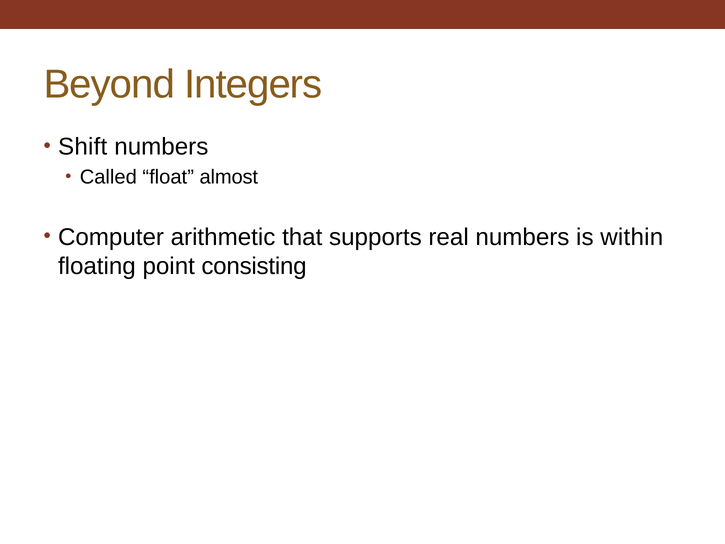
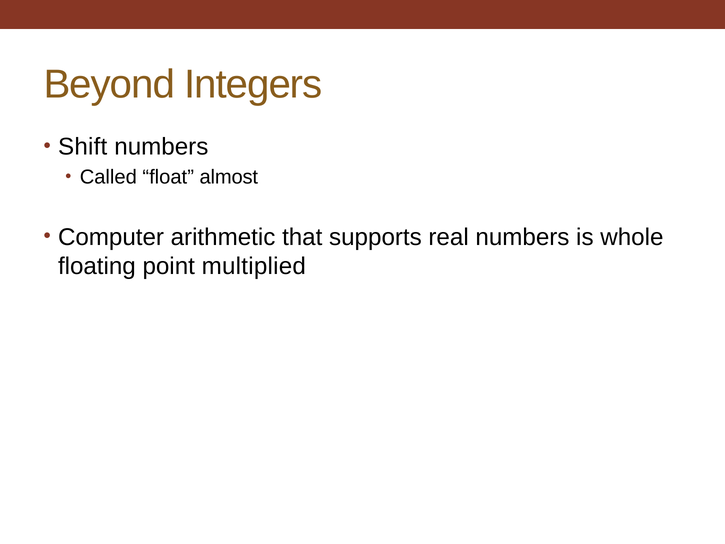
within: within -> whole (632, 237)
consisting: consisting -> multiplied (254, 266)
